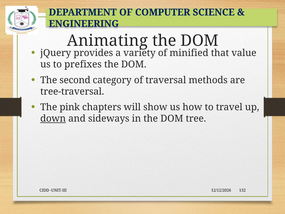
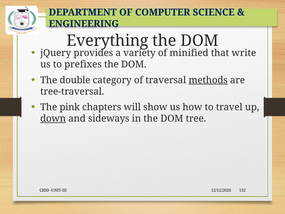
Animating: Animating -> Everything (108, 41)
value: value -> write (244, 53)
second: second -> double (75, 80)
methods underline: none -> present (208, 80)
